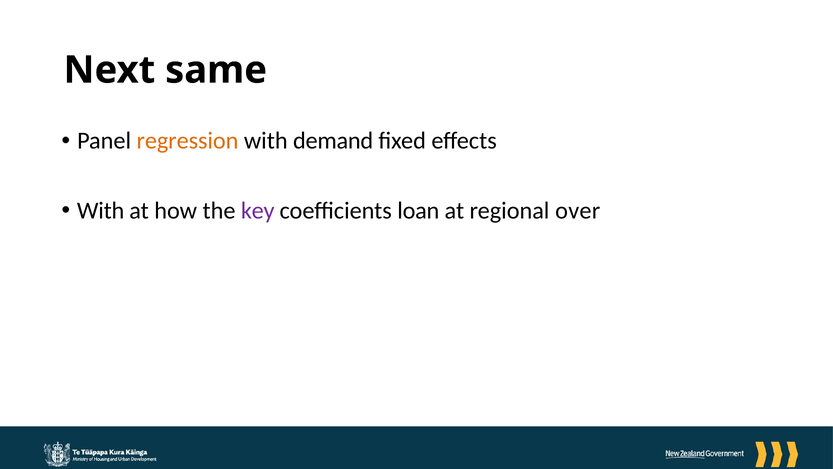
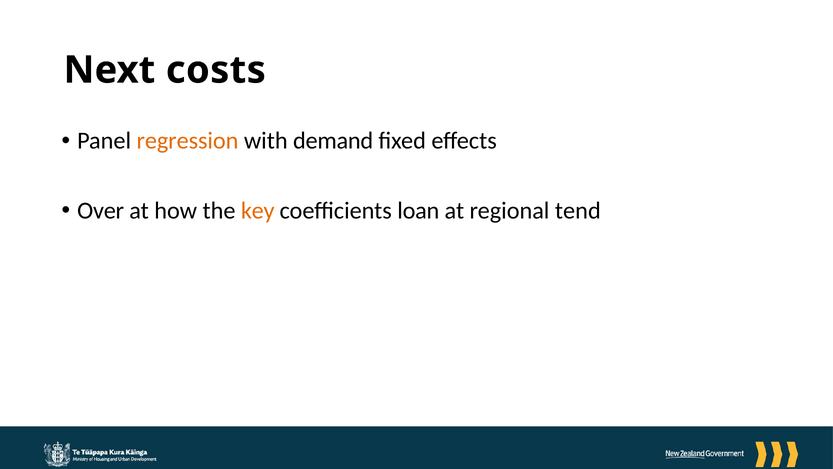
same: same -> costs (216, 70)
With: With -> Over (101, 211)
key colour: purple -> orange (258, 211)
over: over -> tend (578, 211)
